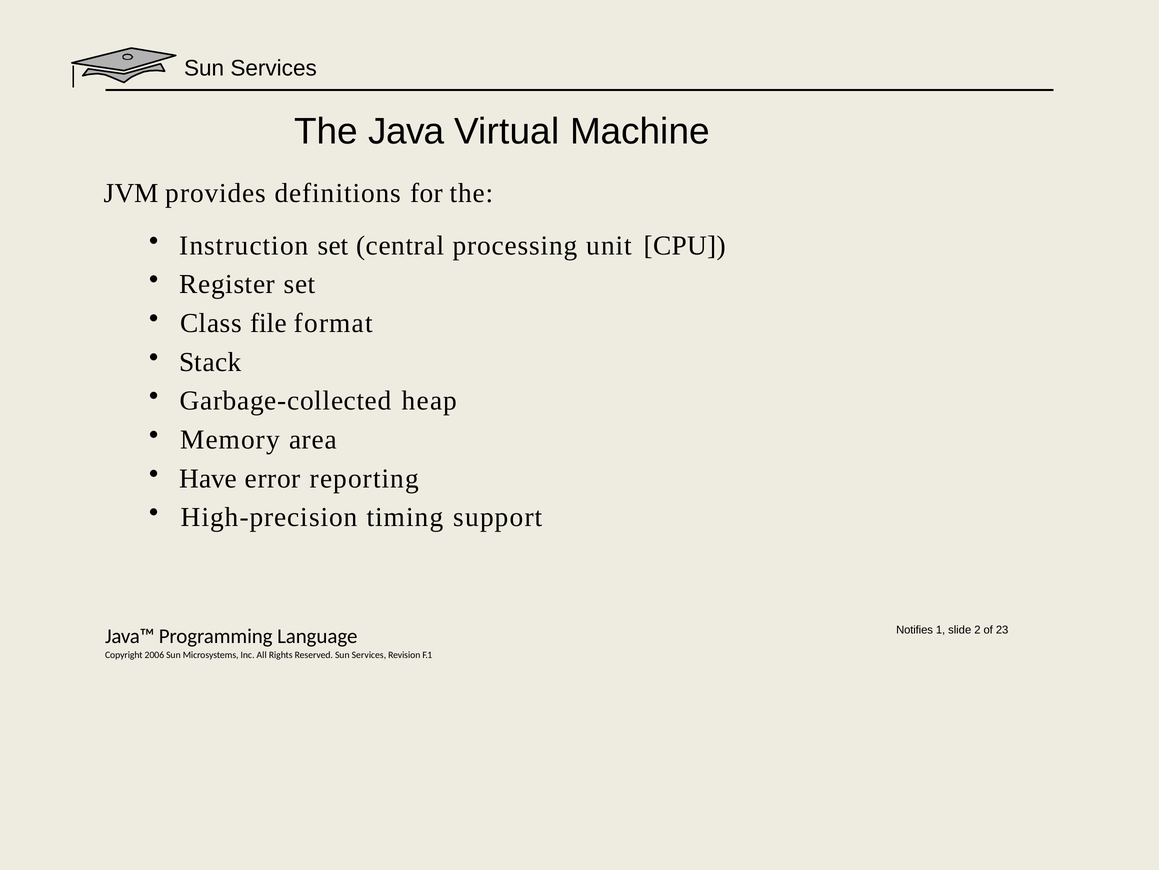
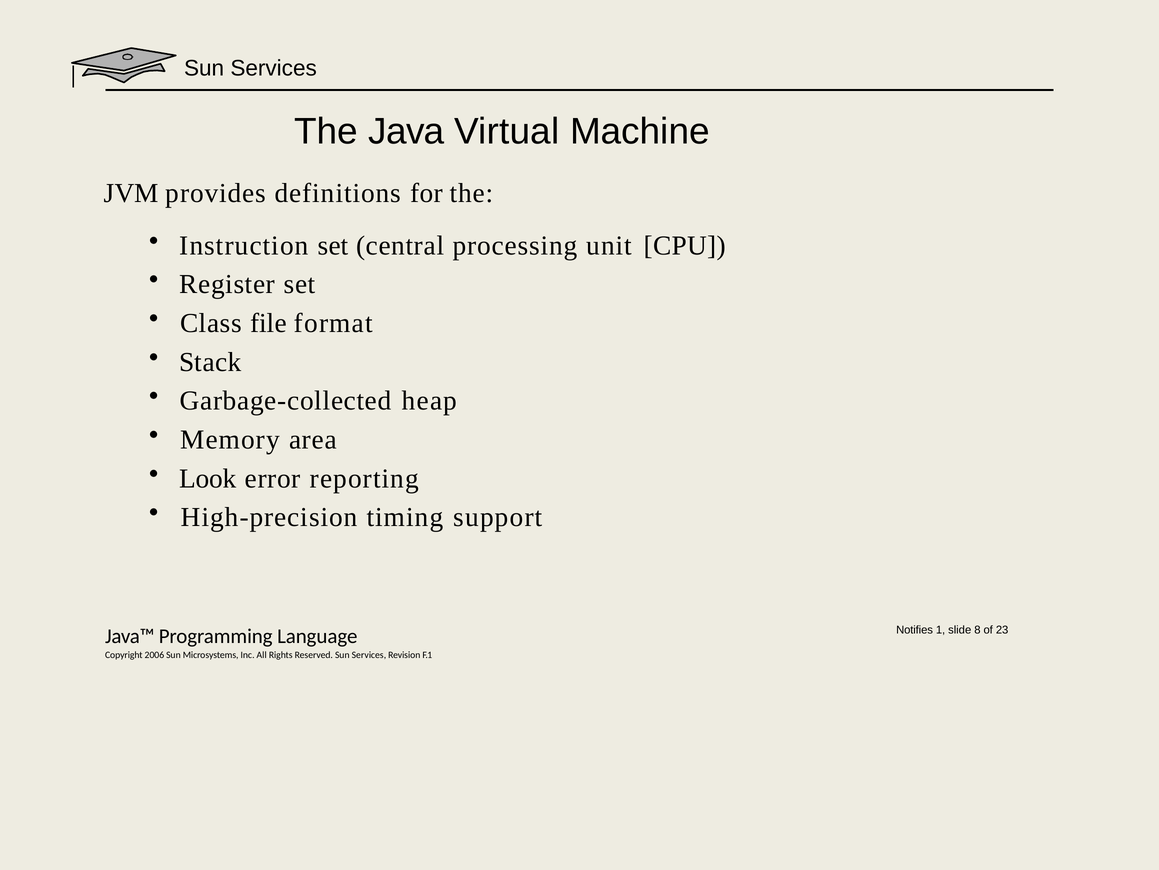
Have: Have -> Look (208, 478)
2: 2 -> 8 (977, 629)
